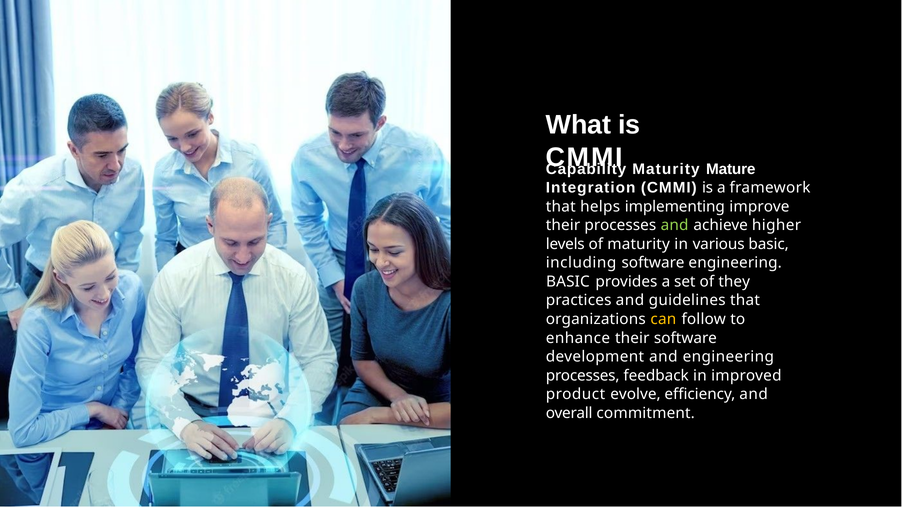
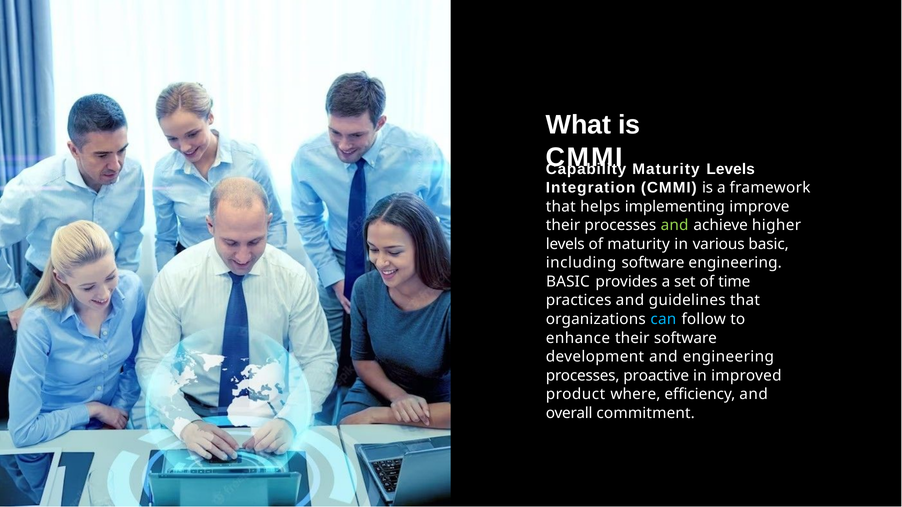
Maturity Mature: Mature -> Levels (731, 169)
they: they -> time (734, 282)
can colour: yellow -> light blue (663, 320)
feedback: feedback -> proactive (656, 376)
evolve: evolve -> where (635, 395)
